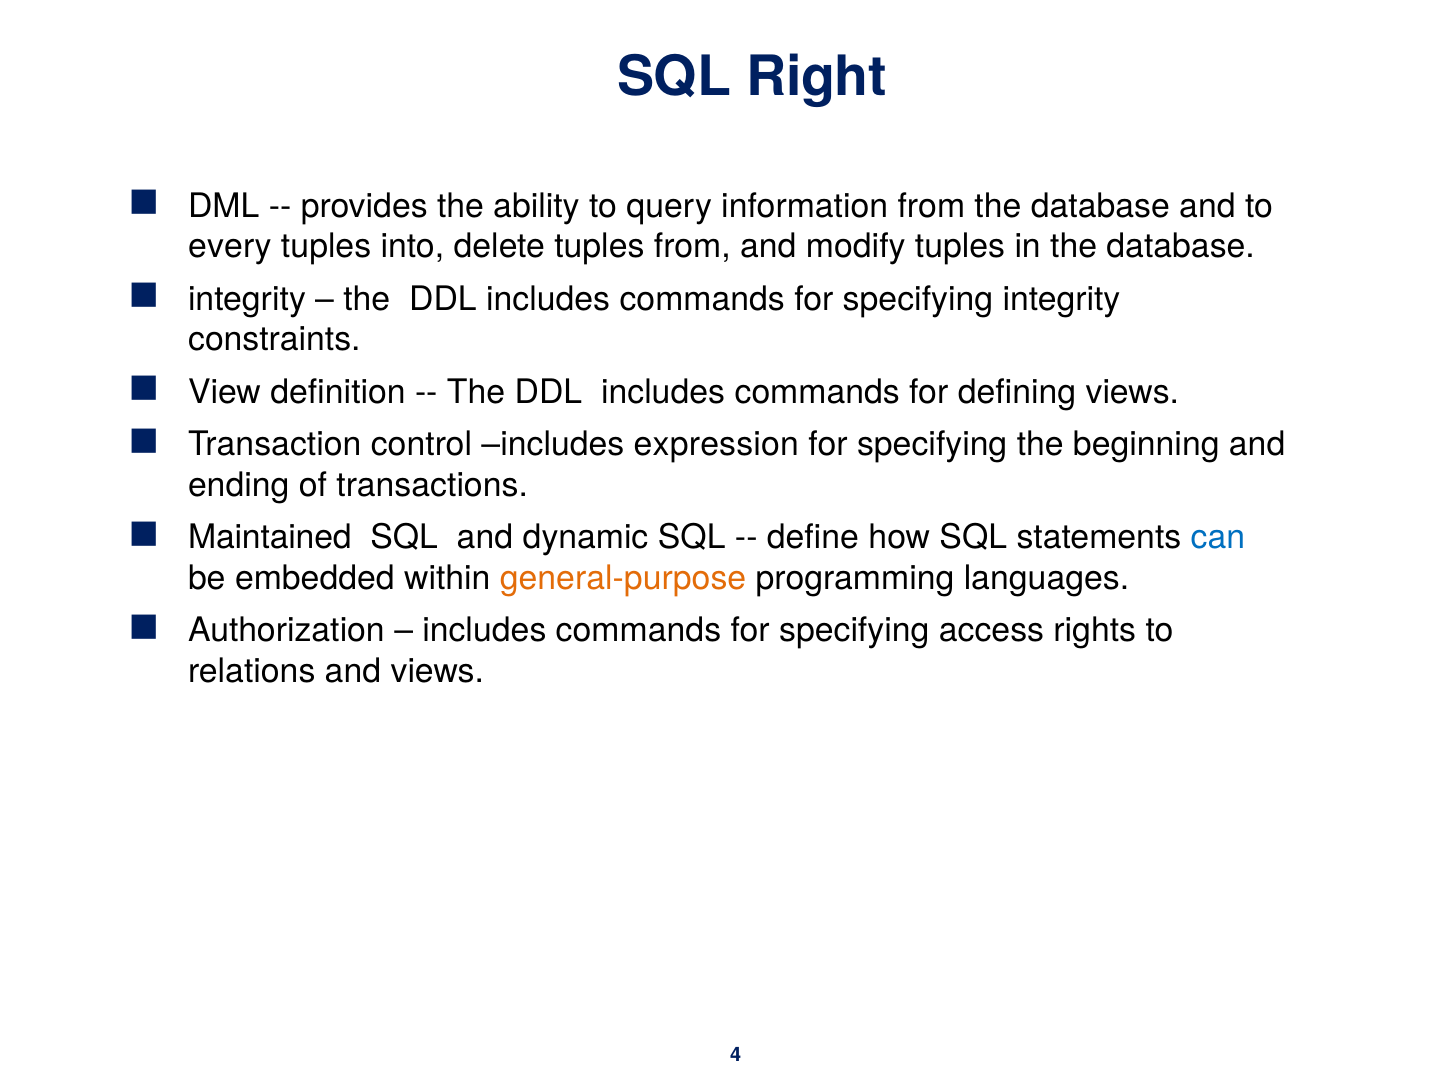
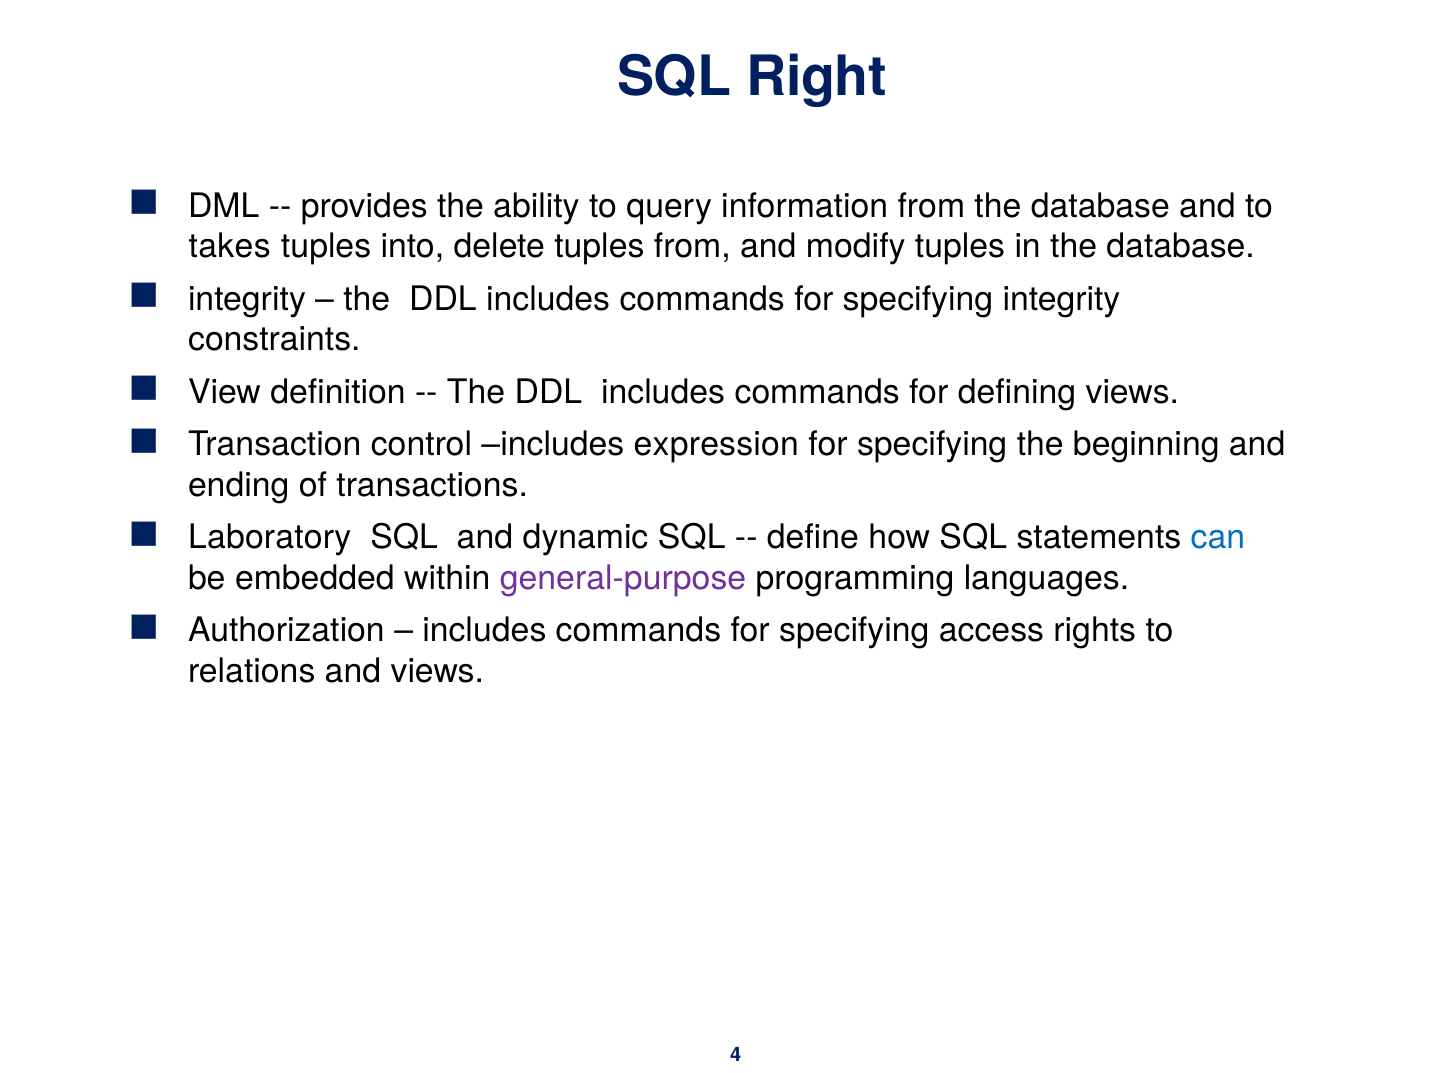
every: every -> takes (230, 247)
Maintained: Maintained -> Laboratory (270, 537)
general-purpose colour: orange -> purple (623, 578)
